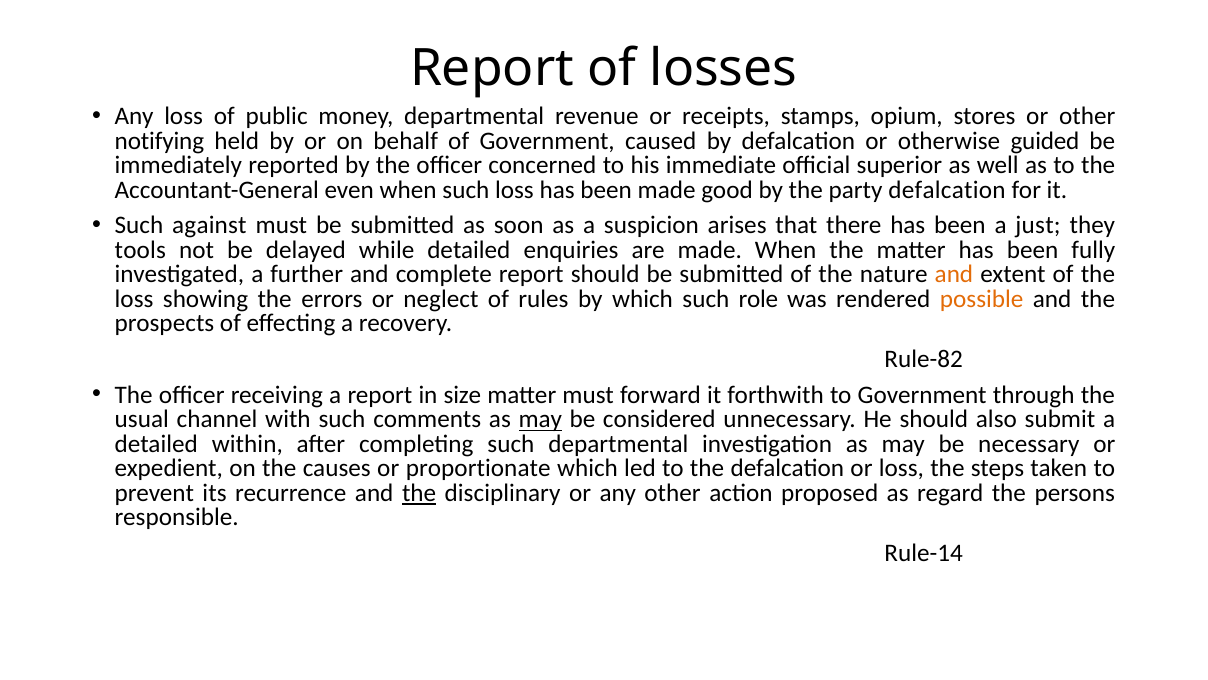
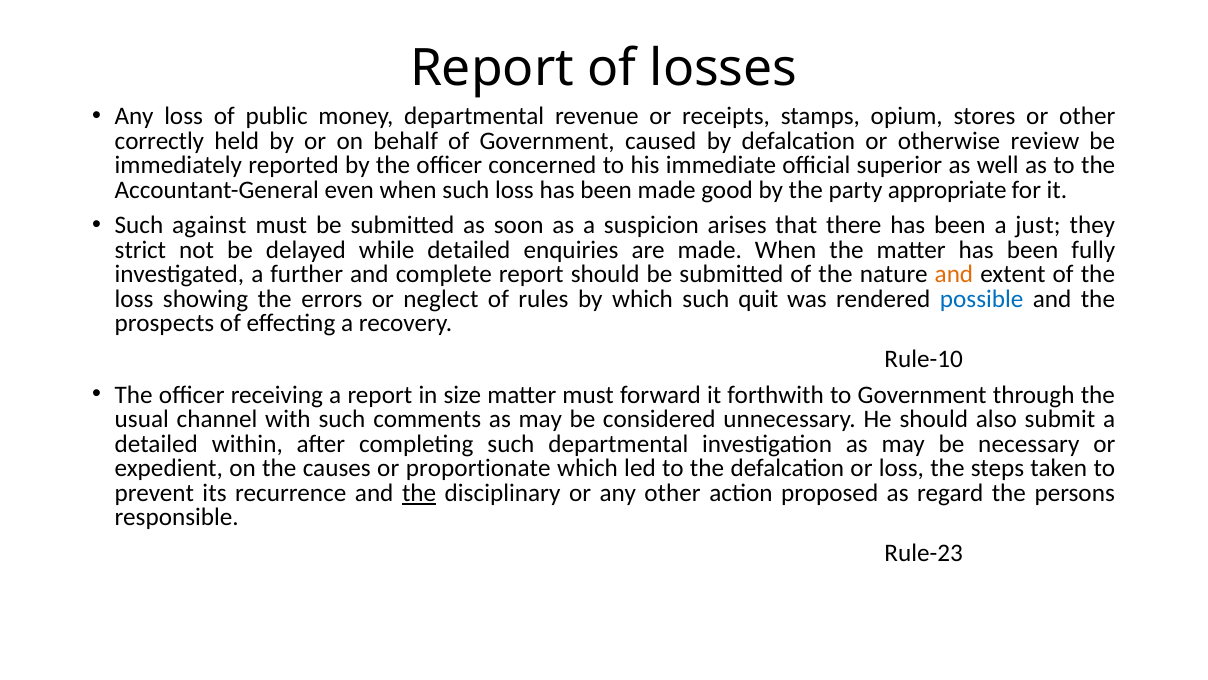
notifying: notifying -> correctly (159, 141)
guided: guided -> review (1045, 141)
party defalcation: defalcation -> appropriate (947, 190)
tools: tools -> strict (140, 250)
role: role -> quit (758, 299)
possible colour: orange -> blue (982, 299)
Rule-82: Rule-82 -> Rule-10 (924, 359)
may underline: present -> none (540, 419)
Rule-14: Rule-14 -> Rule-23 (924, 553)
